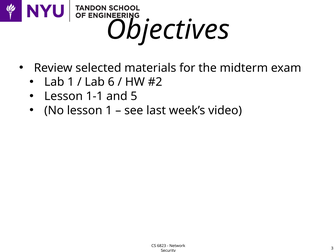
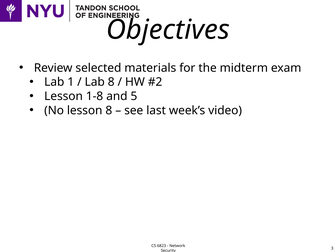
Lab 6: 6 -> 8 (111, 82)
1-1: 1-1 -> 1-8 (95, 96)
lesson 1: 1 -> 8 (109, 110)
